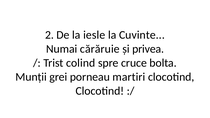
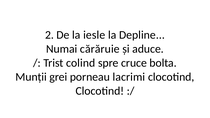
Cuvinte: Cuvinte -> Depline (142, 35)
privea: privea -> aduce (148, 49)
martiri: martiri -> lacrimi (129, 77)
